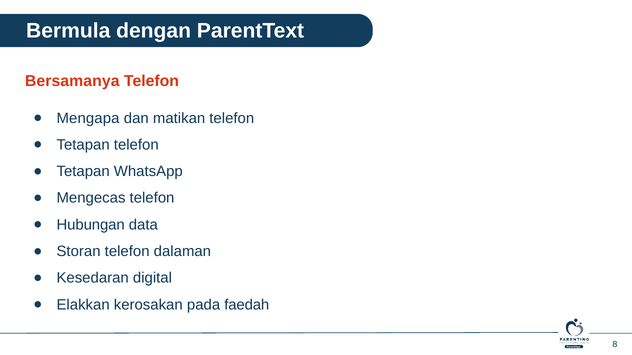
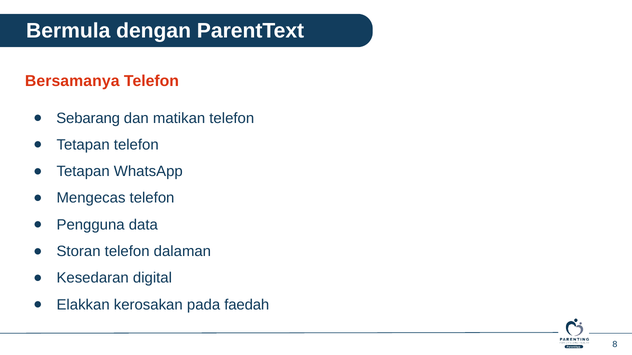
Mengapa: Mengapa -> Sebarang (88, 118)
Hubungan: Hubungan -> Pengguna (91, 225)
